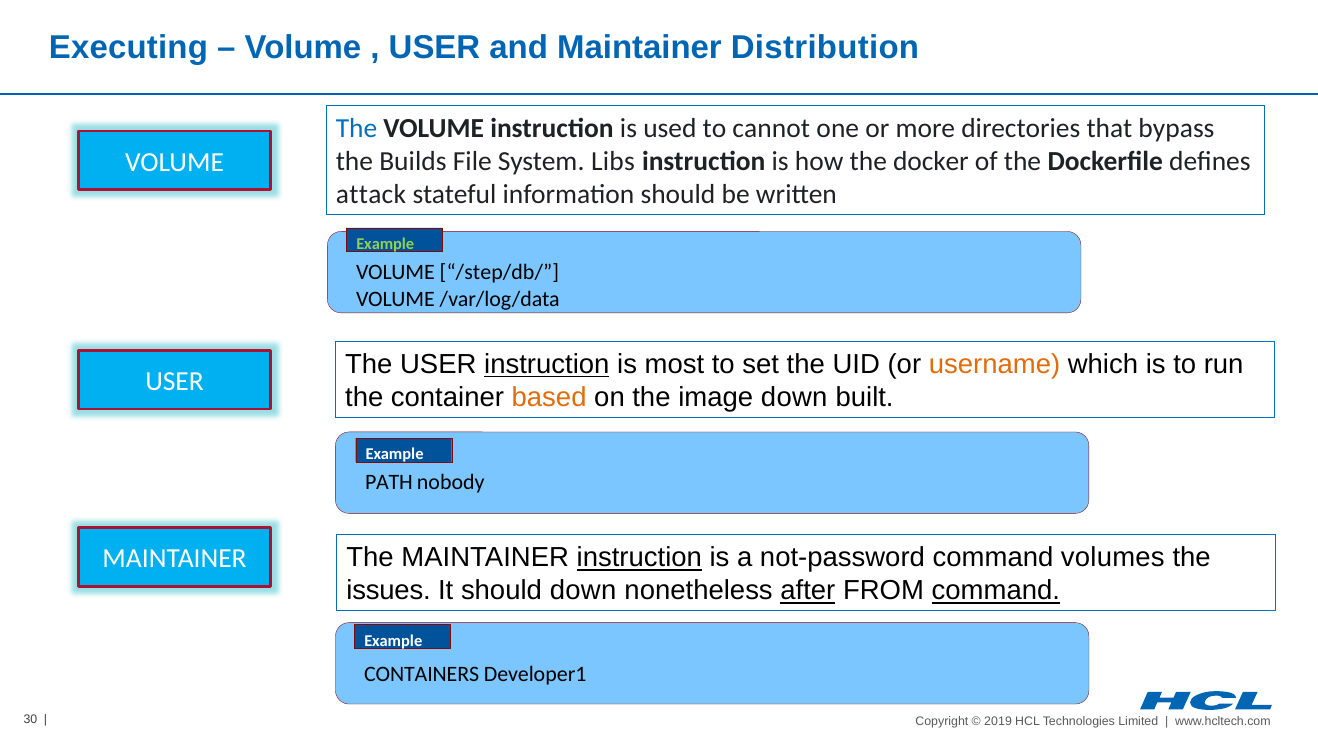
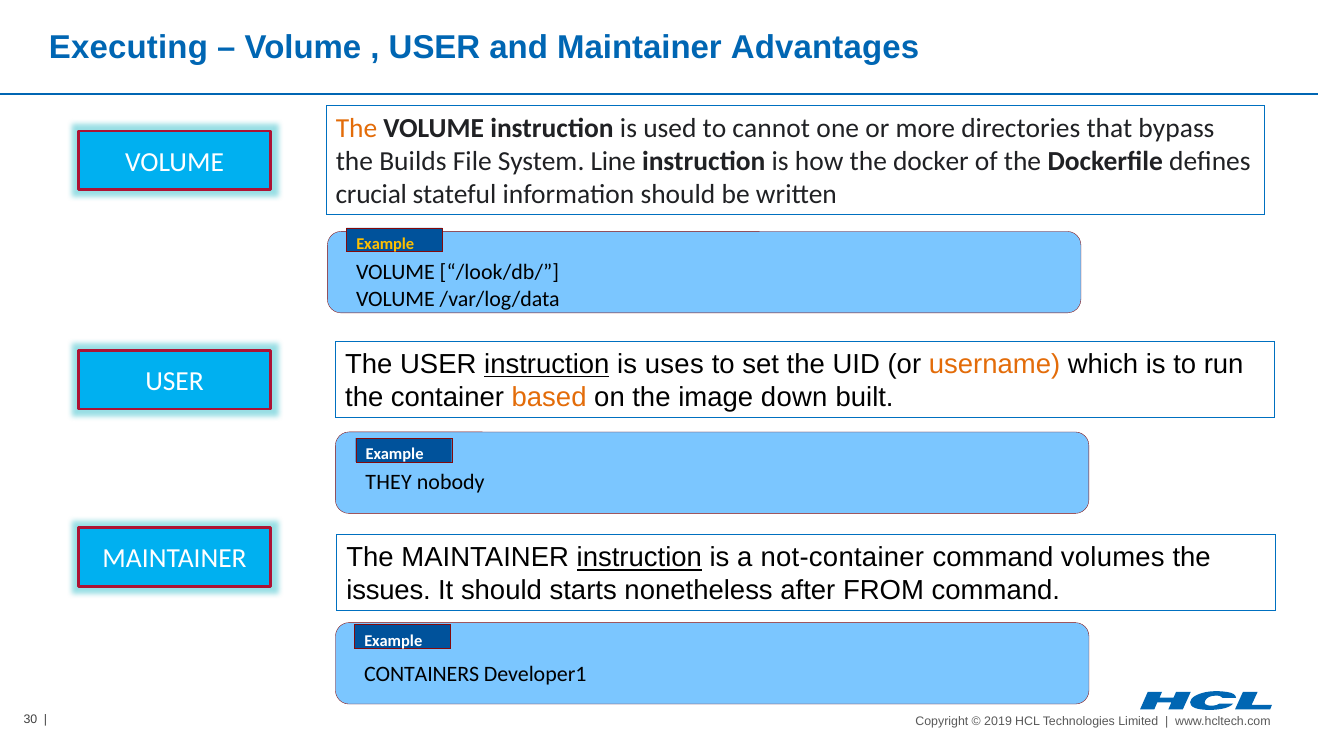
Distribution: Distribution -> Advantages (825, 47)
The colour: blue -> orange (357, 129)
Libs: Libs -> Line (613, 162)
attack: attack -> crucial (371, 195)
Example colour: light green -> yellow (385, 244)
/step/db/: /step/db/ -> /look/db/ (499, 273)
most: most -> uses (674, 365)
PATH: PATH -> THEY (389, 482)
not-password: not-password -> not-container (842, 558)
should down: down -> starts (583, 591)
after underline: present -> none (808, 591)
command underline: present -> none (996, 591)
